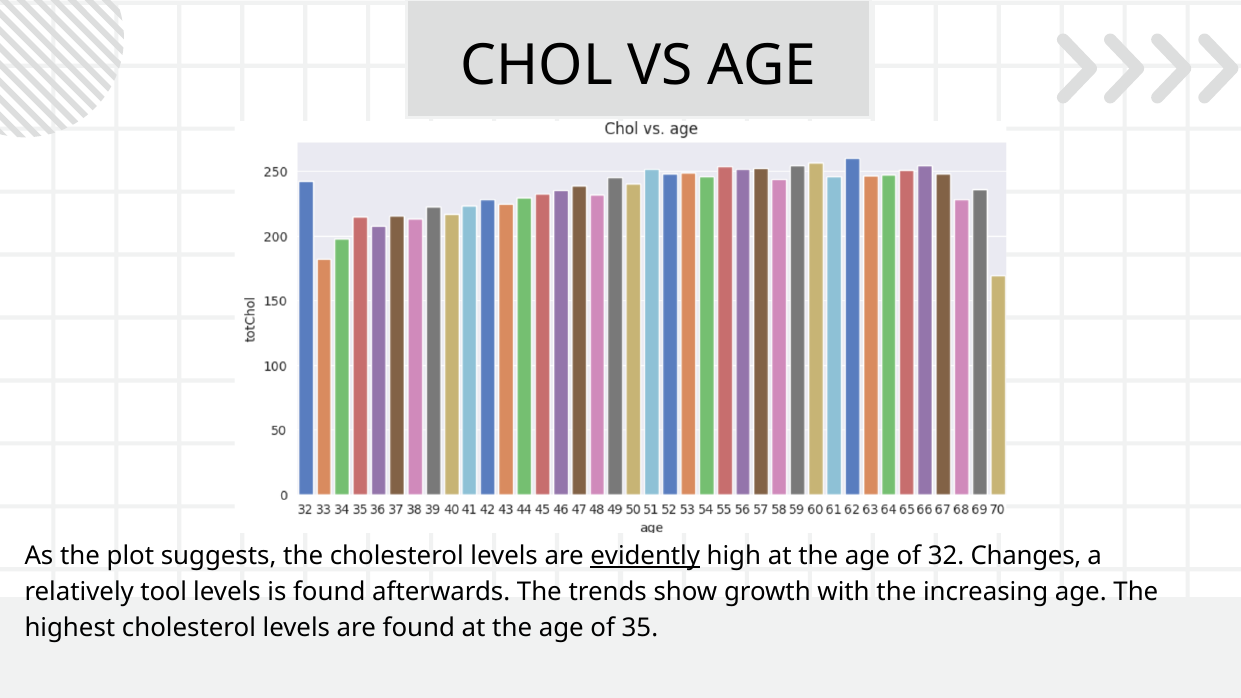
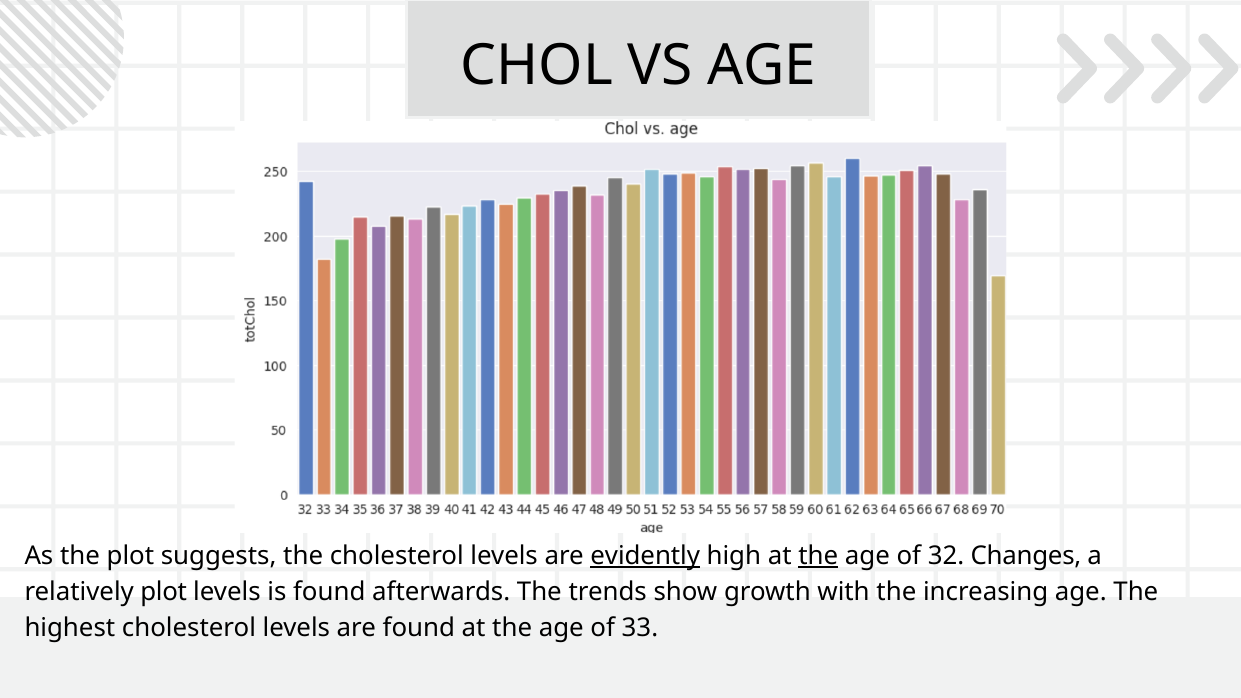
the underline: none -> present (818, 556)
relatively tool: tool -> plot (164, 592)
35: 35 -> 33 (640, 629)
